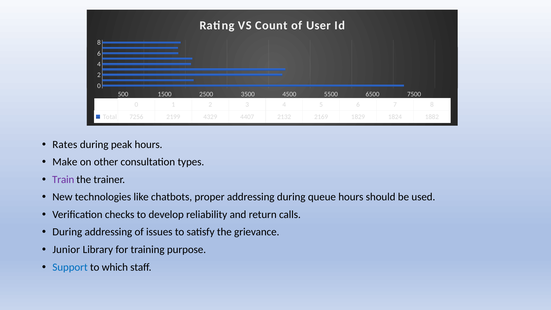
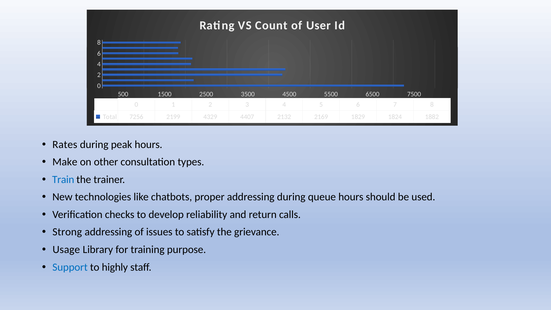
Train colour: purple -> blue (63, 179)
During: During -> Strong (67, 232)
Junior: Junior -> Usage (66, 250)
which: which -> highly (115, 267)
